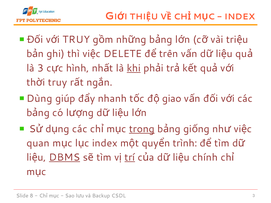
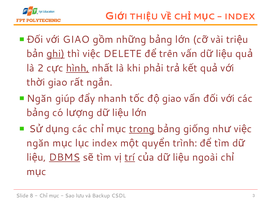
TRUY: TRUY -> GIAO (76, 40)
ghi underline: none -> present (56, 54)
là 3: 3 -> 2 (40, 68)
hình underline: none -> present (78, 68)
khi underline: present -> none (134, 68)
truy: truy -> giao (58, 82)
Dùng: Dùng -> Ngăn (39, 99)
quan: quan -> ngăn (38, 143)
chính: chính -> ngoài (205, 158)
